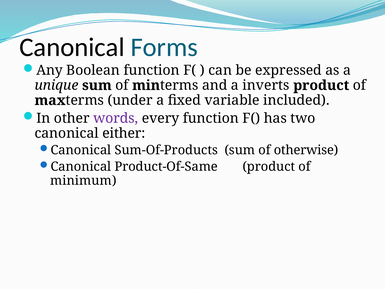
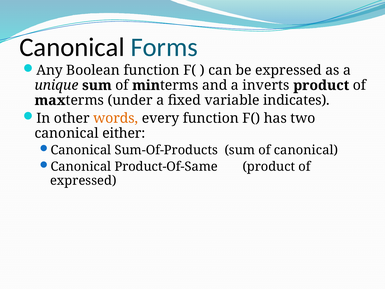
included: included -> indicates (296, 100)
words colour: purple -> orange (116, 118)
of otherwise: otherwise -> canonical (306, 150)
minimum: minimum -> expressed (83, 180)
